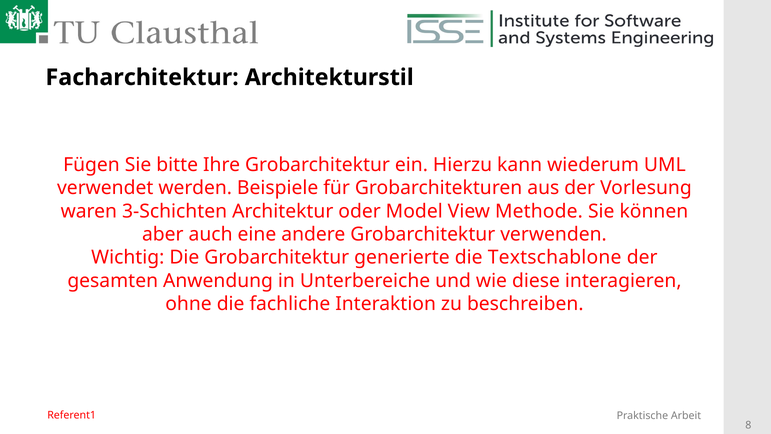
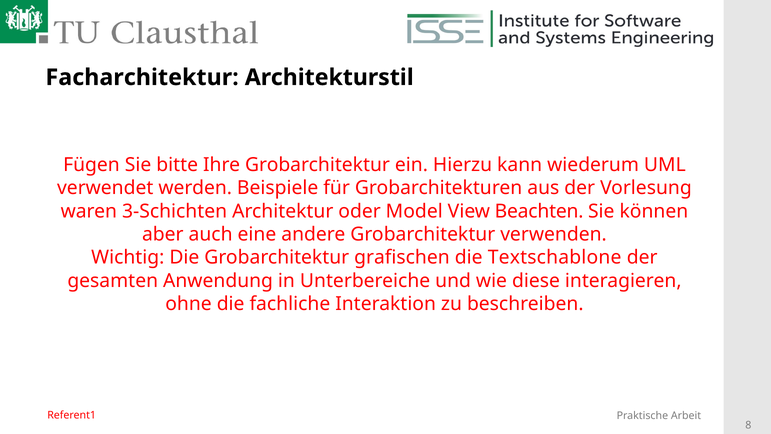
Methode: Methode -> Beachten (539, 211)
generierte: generierte -> grafischen (402, 257)
